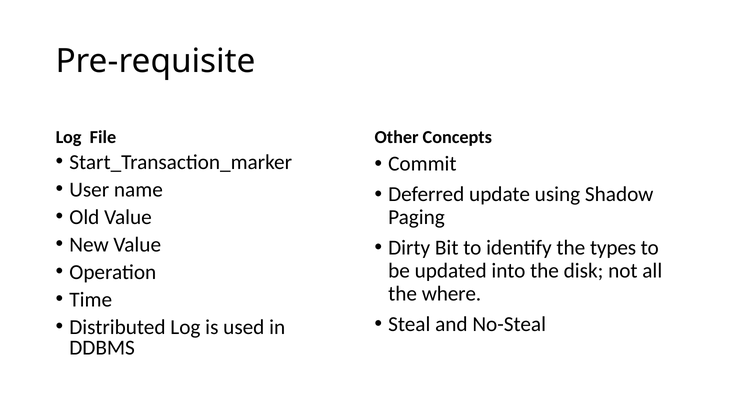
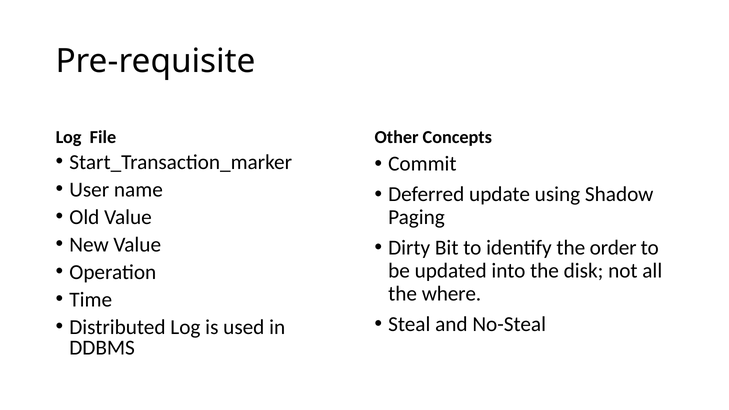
types: types -> order (613, 248)
